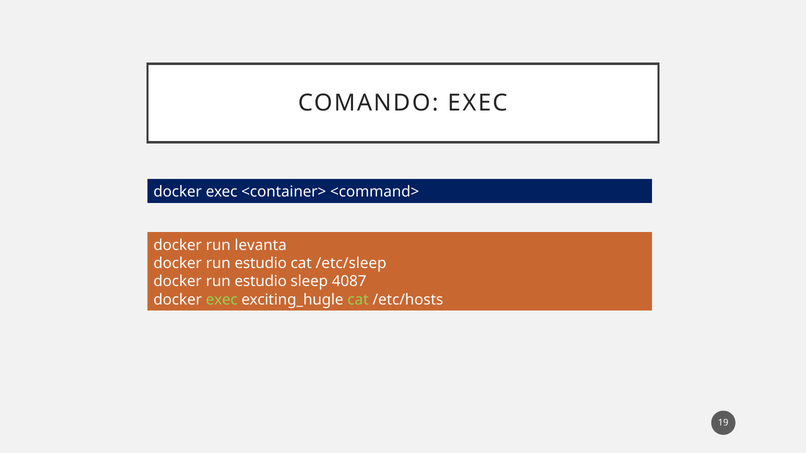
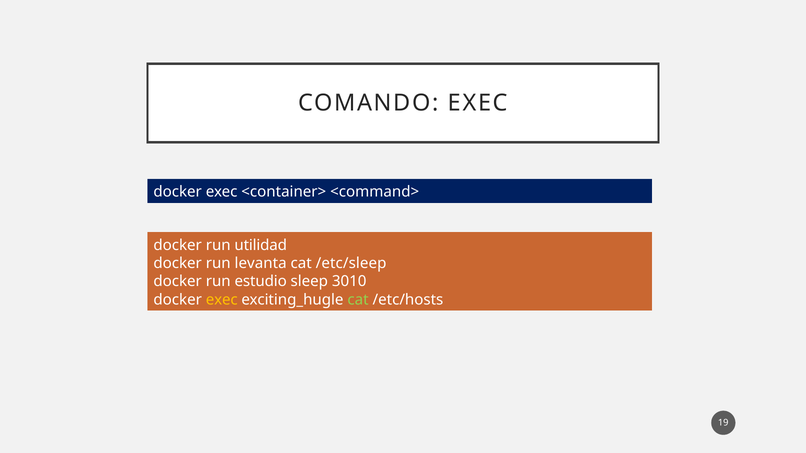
levanta: levanta -> utilidad (261, 245)
estudio: estudio -> levanta (261, 264)
4087: 4087 -> 3010 (349, 282)
exec colour: light green -> yellow (222, 300)
